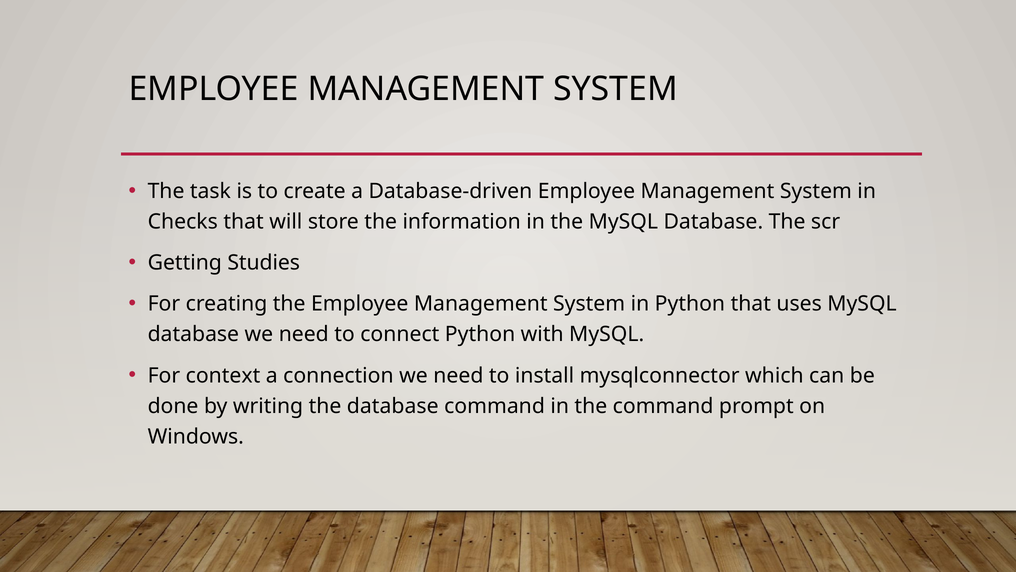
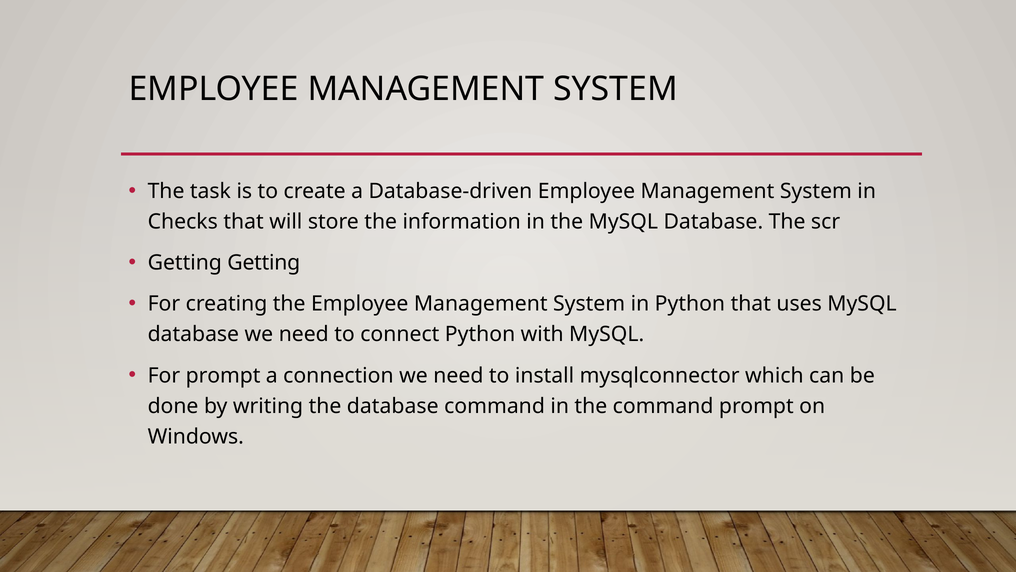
Getting Studies: Studies -> Getting (264, 263)
For context: context -> prompt (223, 375)
